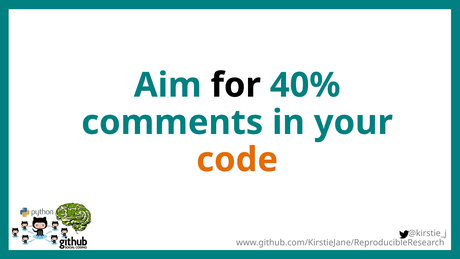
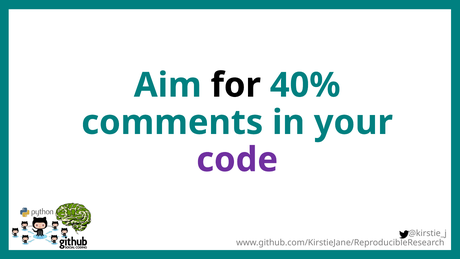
code colour: orange -> purple (237, 160)
